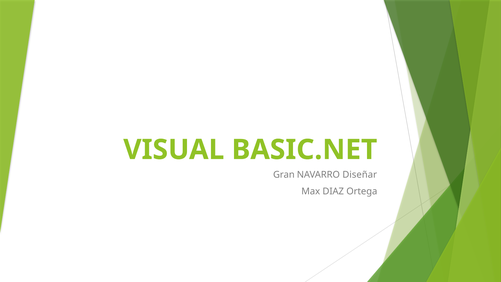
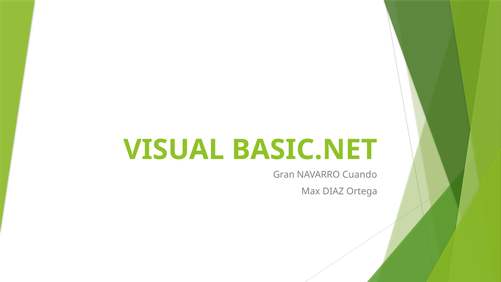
Diseñar: Diseñar -> Cuando (360, 175)
